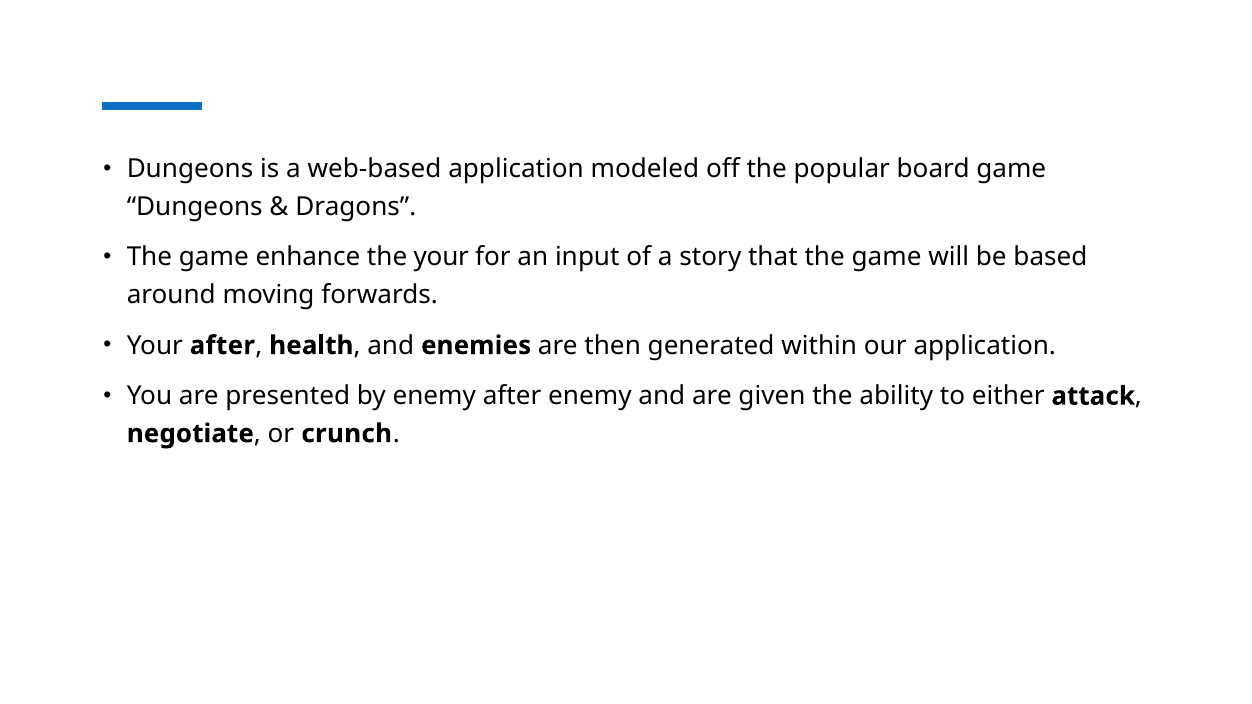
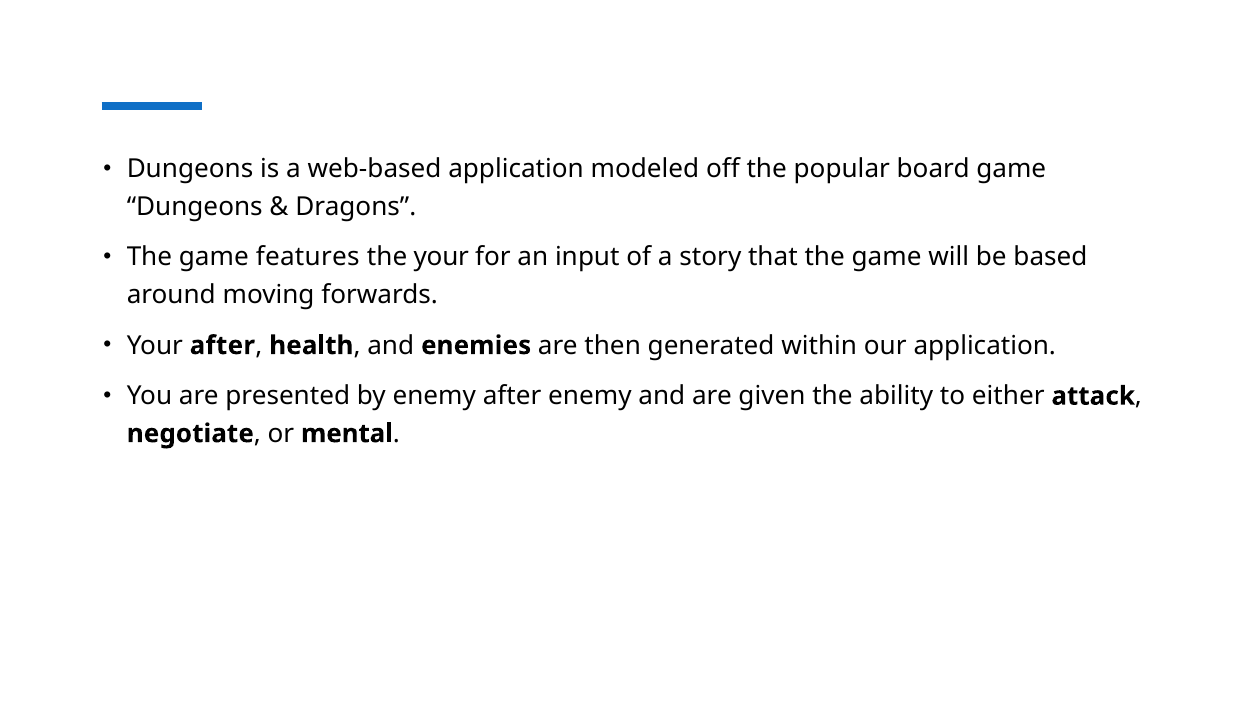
enhance: enhance -> features (308, 257)
crunch: crunch -> mental (347, 434)
